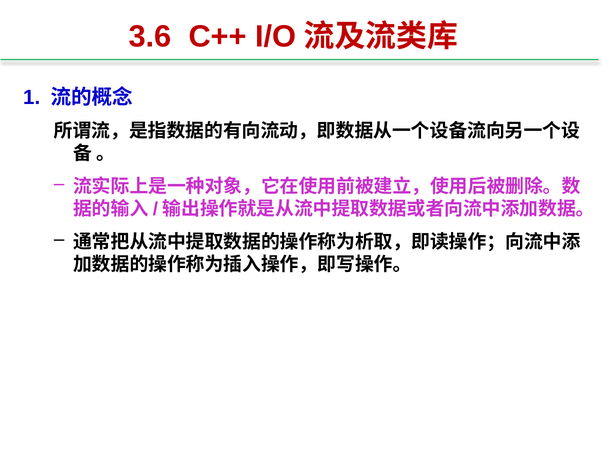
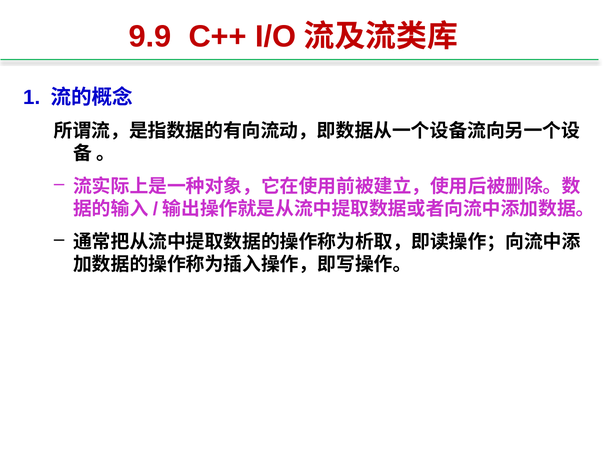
3.6: 3.6 -> 9.9 (150, 37)
